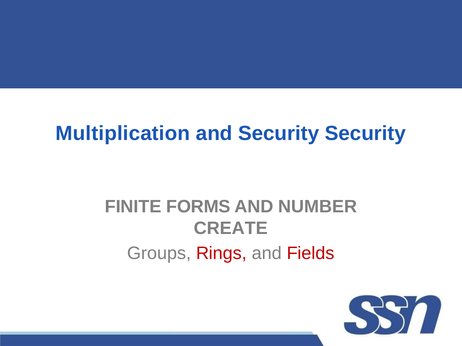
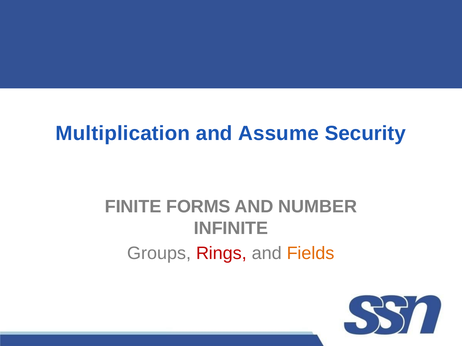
and Security: Security -> Assume (279, 133)
CREATE: CREATE -> INFINITE (231, 228)
Fields colour: red -> orange (311, 254)
